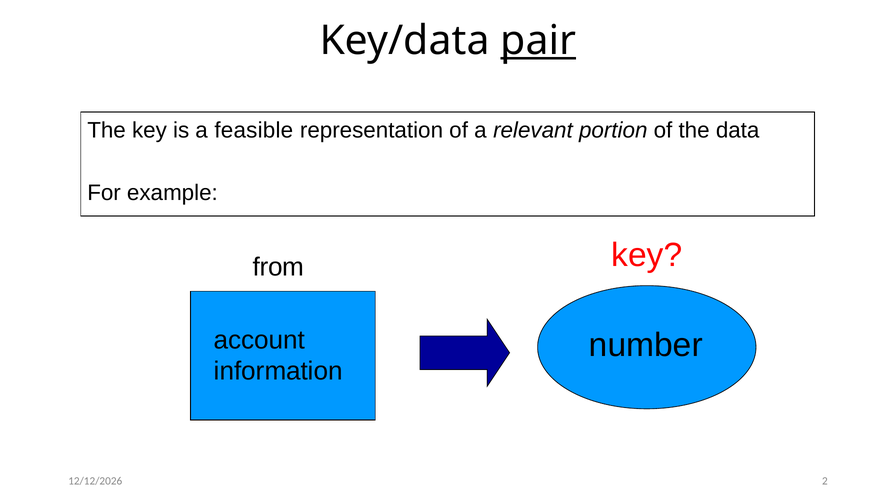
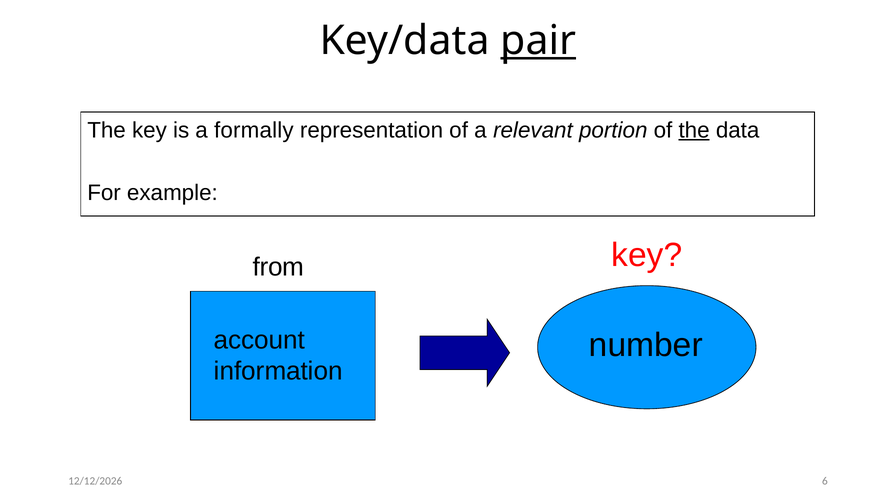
feasible: feasible -> formally (254, 130)
the underline: none -> present (694, 130)
2: 2 -> 6 (825, 481)
